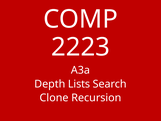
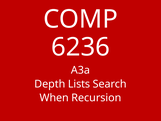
2223: 2223 -> 6236 (81, 47)
Clone: Clone -> When (54, 98)
